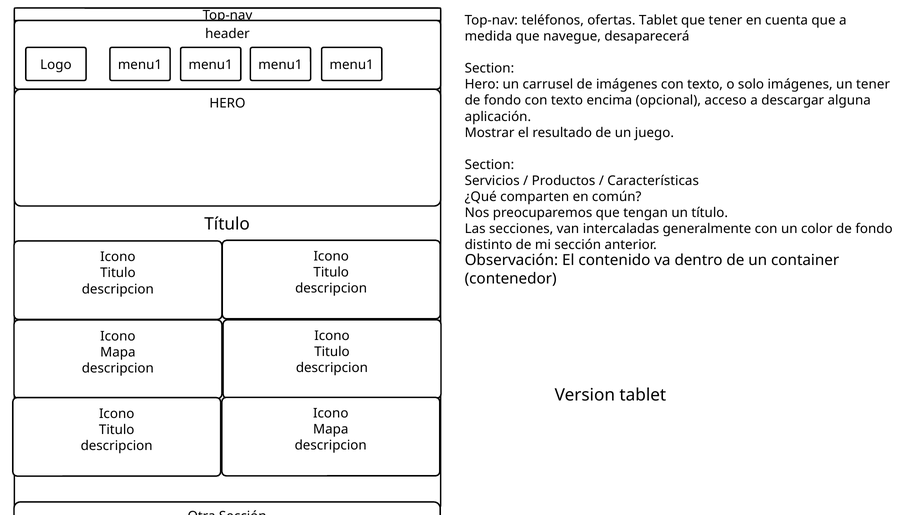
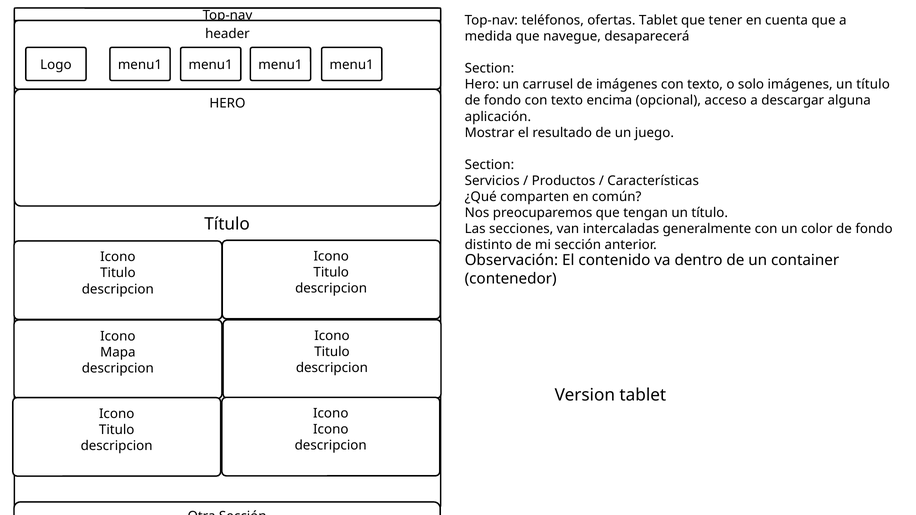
imágenes un tener: tener -> título (873, 85)
Mapa: Mapa -> Icono (331, 430)
